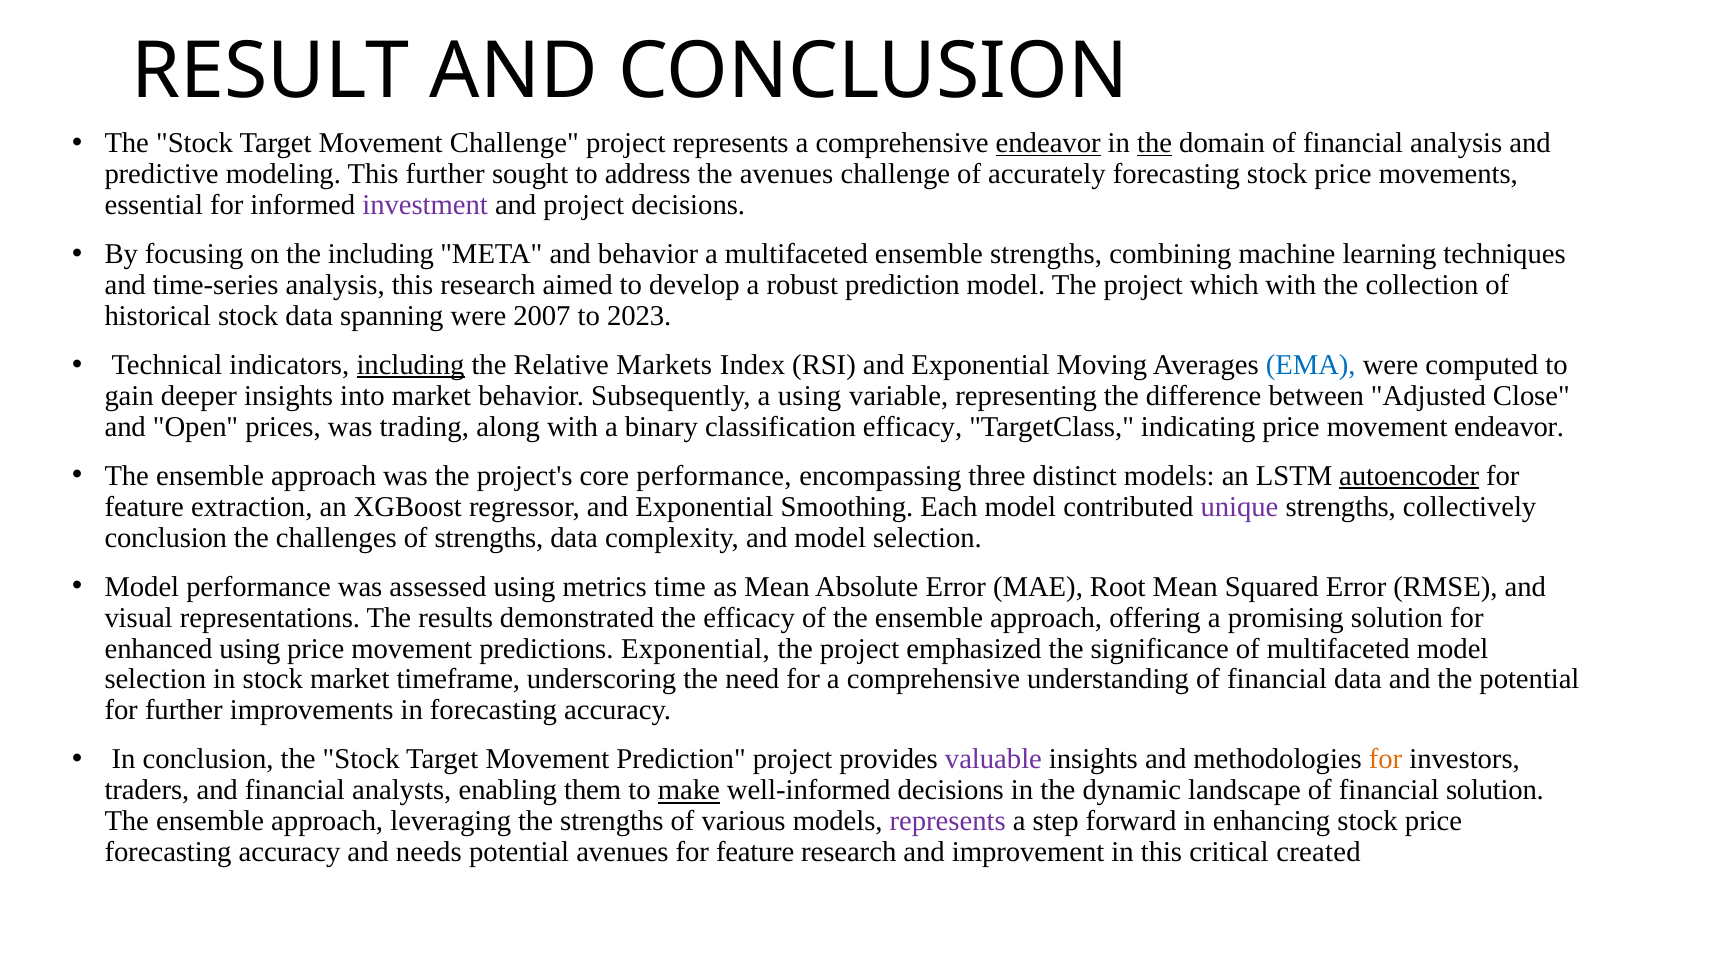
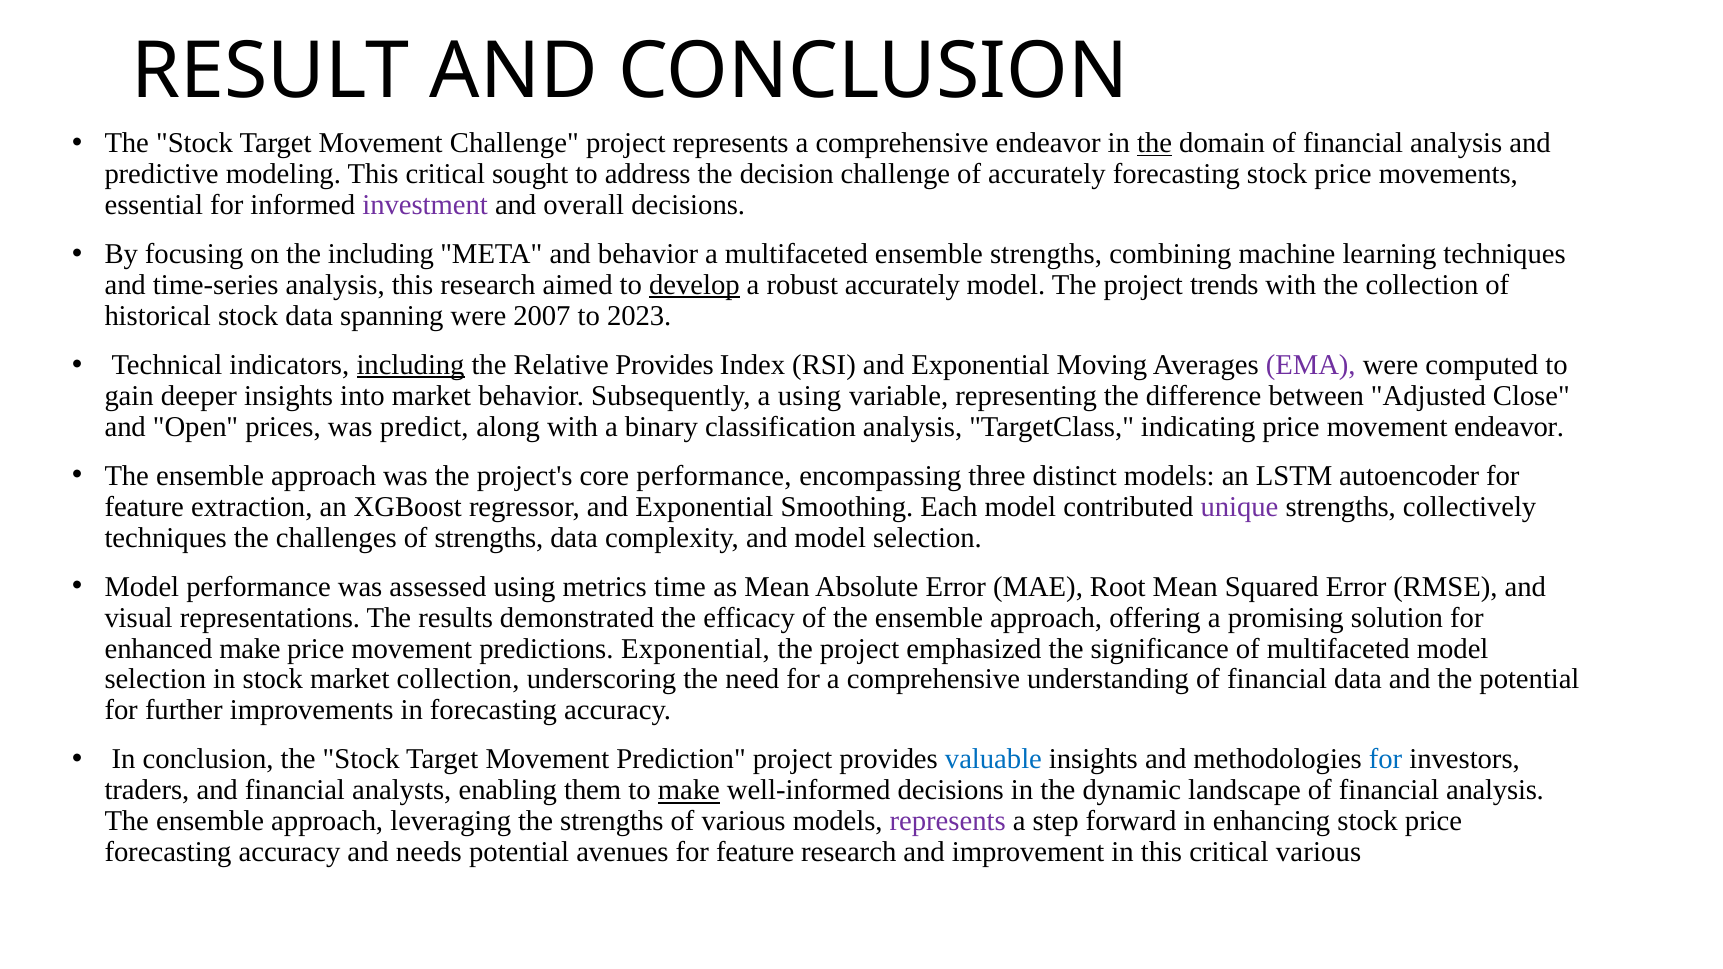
endeavor underline: present -> none (1048, 143)
modeling This further: further -> critical (445, 174)
the avenues: avenues -> decision (787, 174)
and project: project -> overall (584, 205)
develop underline: none -> present (694, 285)
robust prediction: prediction -> accurately (902, 285)
which: which -> trends (1224, 285)
Relative Markets: Markets -> Provides (665, 365)
EMA colour: blue -> purple (1311, 365)
trading: trading -> predict (424, 427)
classification efficacy: efficacy -> analysis (913, 427)
autoencoder underline: present -> none (1409, 476)
conclusion: conclusion -> techniques (166, 538)
enhanced using: using -> make (250, 649)
market timeframe: timeframe -> collection (458, 680)
valuable colour: purple -> blue (993, 760)
for colour: orange -> blue (1386, 760)
landscape of financial solution: solution -> analysis (1495, 791)
critical created: created -> various (1319, 853)
